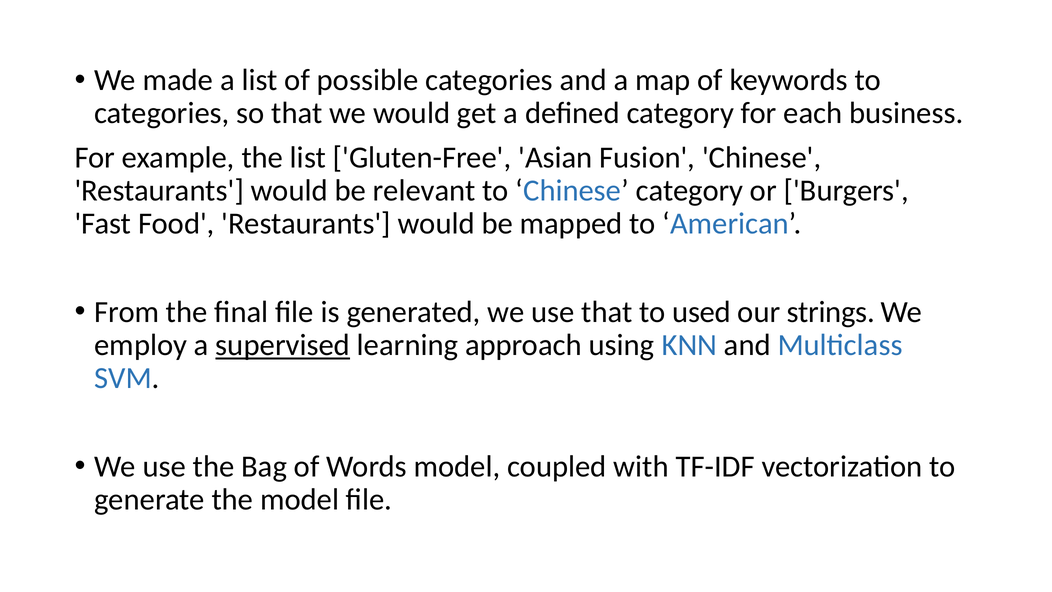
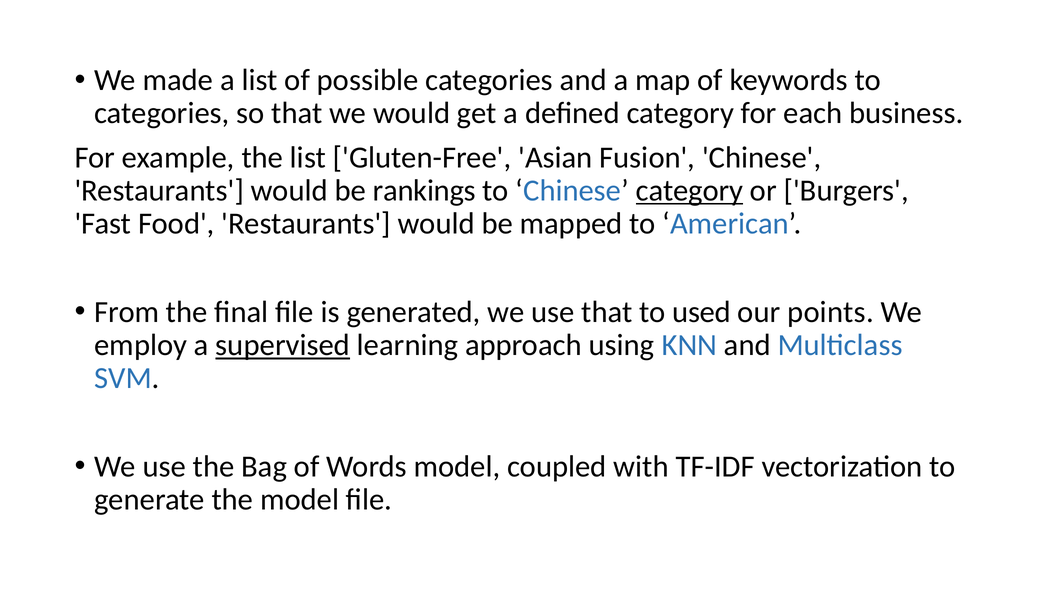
relevant: relevant -> rankings (424, 190)
category underline: none -> present (689, 190)
strings: strings -> points (830, 312)
